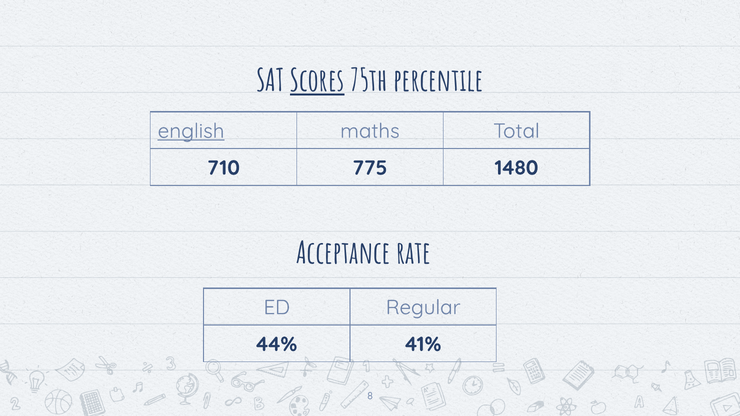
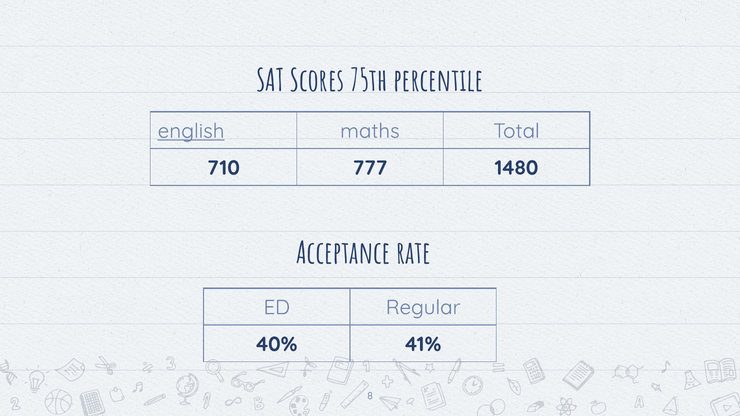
Scores underline: present -> none (317, 81)
775: 775 -> 777 (370, 168)
44%: 44% -> 40% (277, 345)
